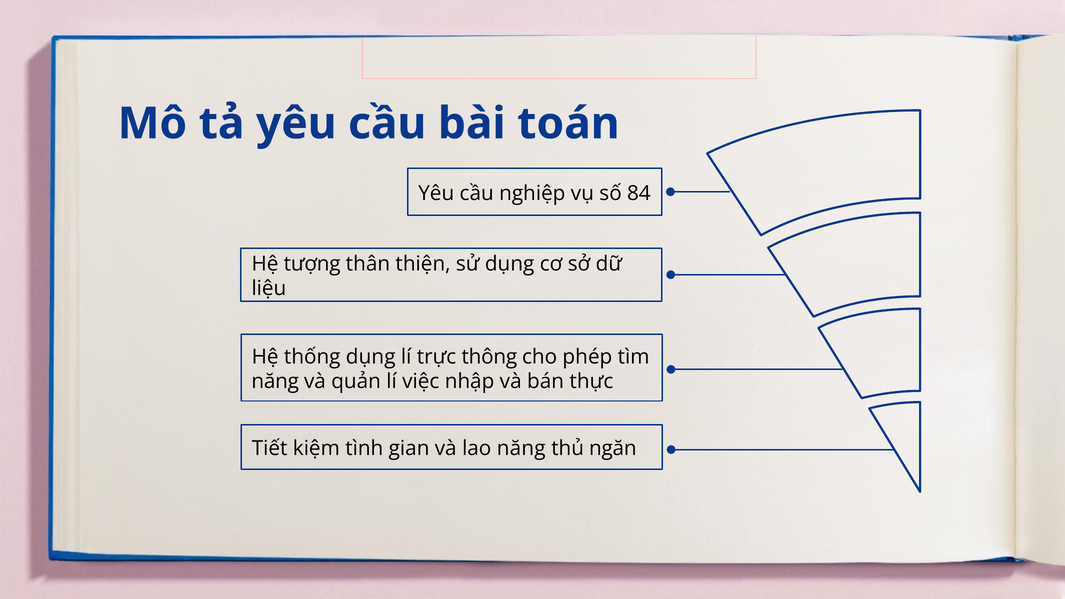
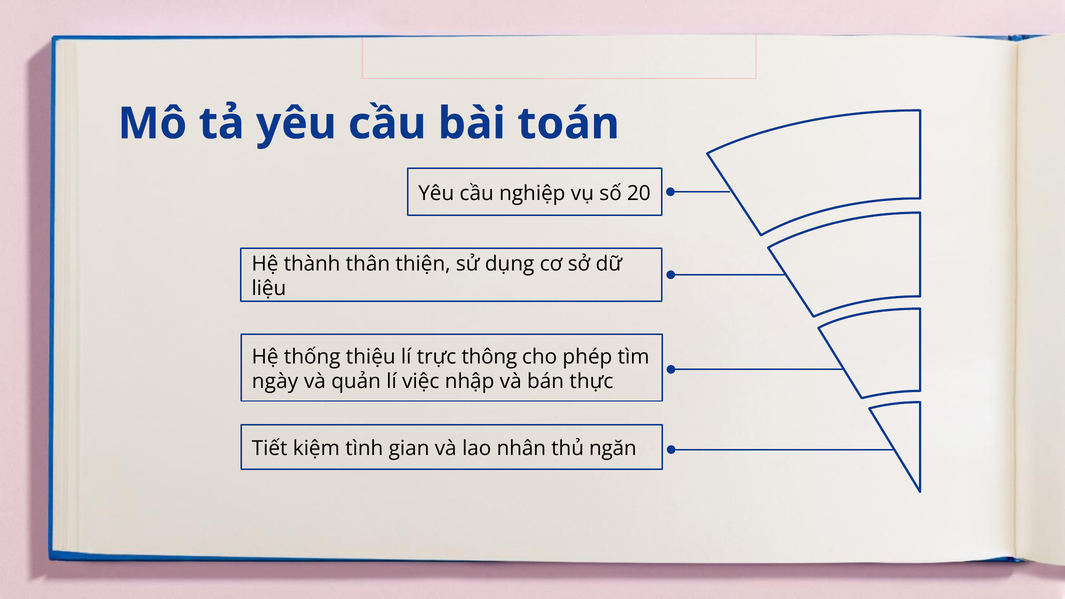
84: 84 -> 20 (639, 193)
tượng: tượng -> thành (312, 264)
thống dụng: dụng -> thiệu (371, 357)
năng: năng -> ngày (275, 382)
lao năng: năng -> nhân (521, 449)
